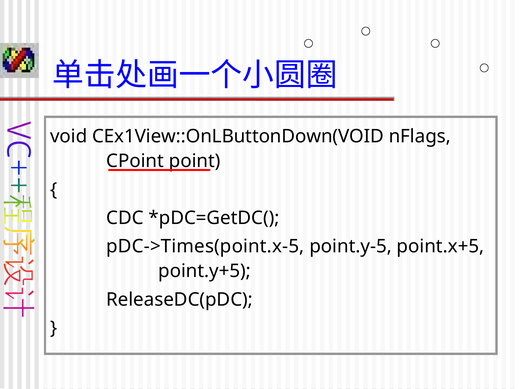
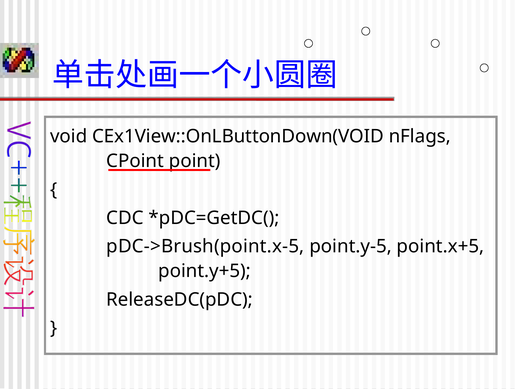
pDC->Times(point.x-5: pDC->Times(point.x-5 -> pDC->Brush(point.x-5 (205, 247)
